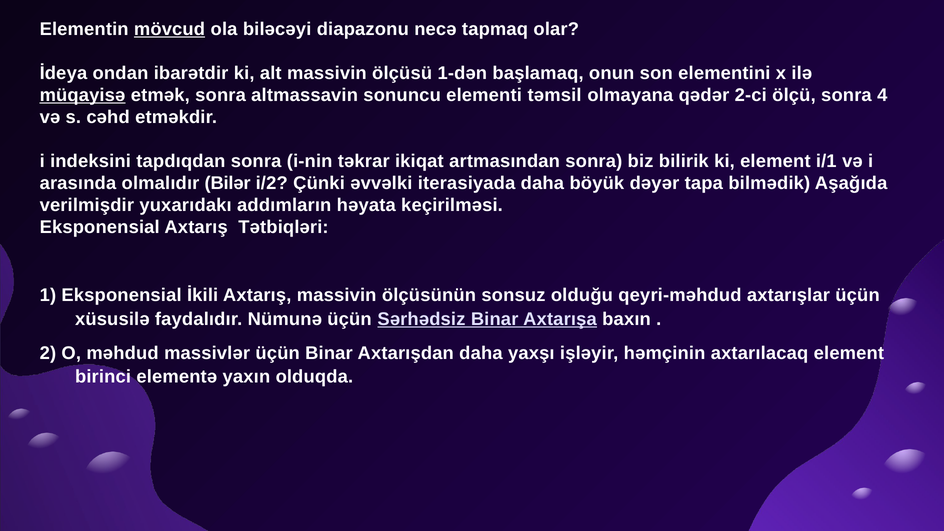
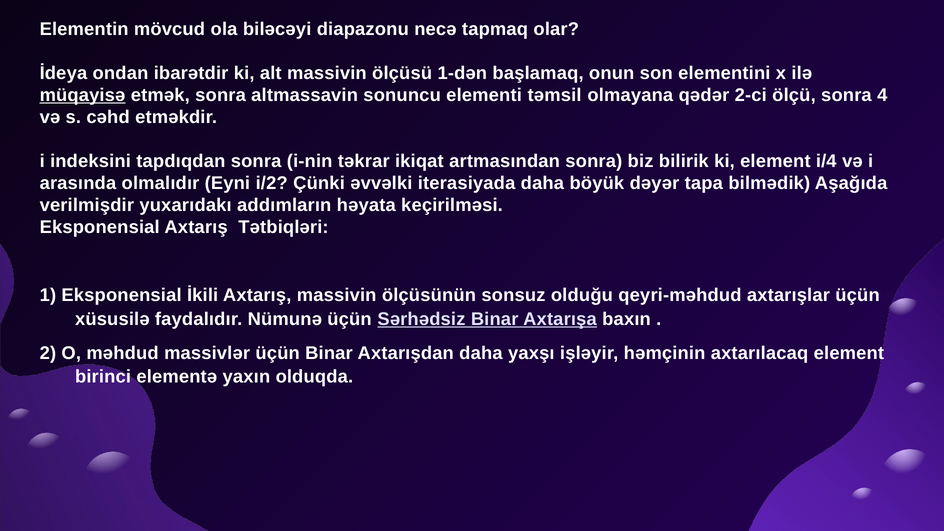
mövcud underline: present -> none (169, 29)
i/1: i/1 -> i/4 (826, 161)
Bilər: Bilər -> Eyni (227, 183)
